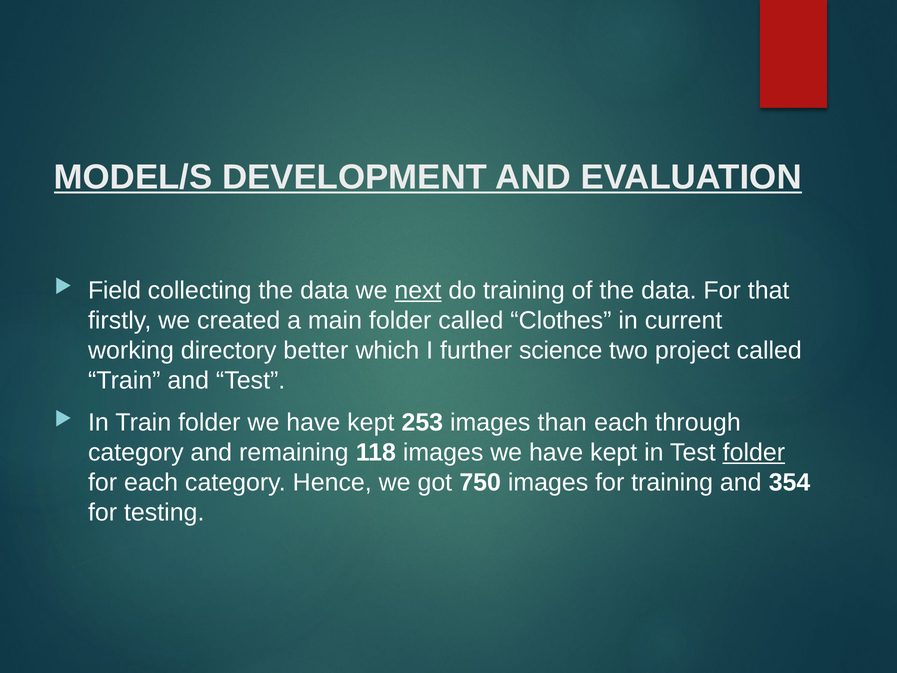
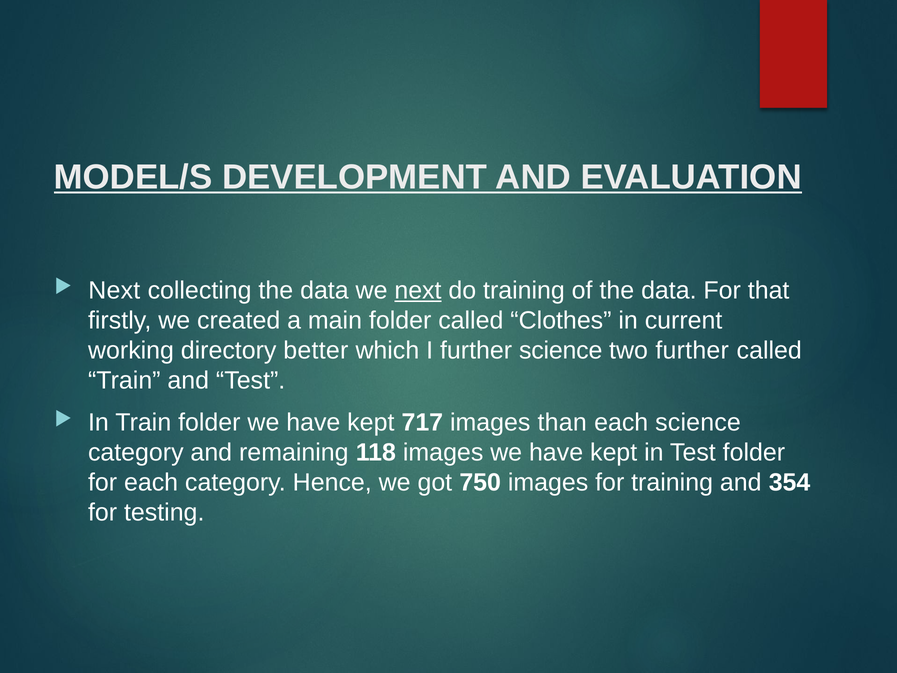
Field: Field -> Next (114, 290)
two project: project -> further (692, 350)
253: 253 -> 717 (422, 423)
each through: through -> science (698, 423)
folder underline: present -> none (754, 453)
